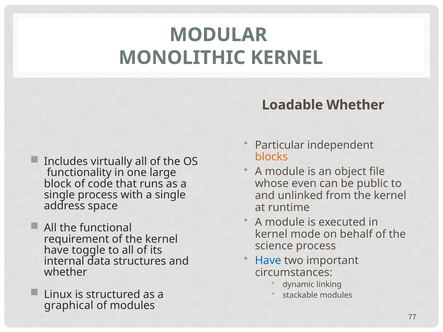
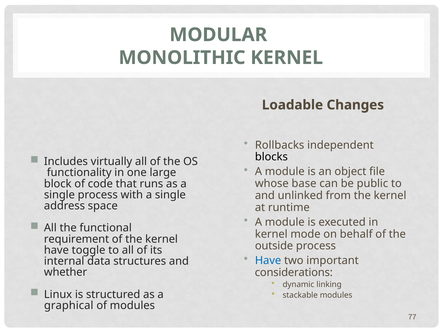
Loadable Whether: Whether -> Changes (355, 105)
Particular: Particular -> Rollbacks (280, 145)
blocks colour: orange -> black (271, 157)
even: even -> base (304, 184)
science: science -> outside (274, 246)
circumstances: circumstances -> considerations (294, 273)
